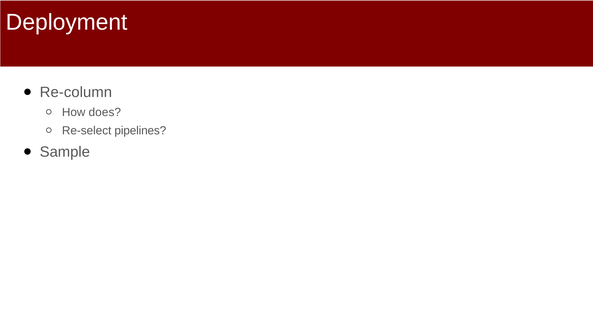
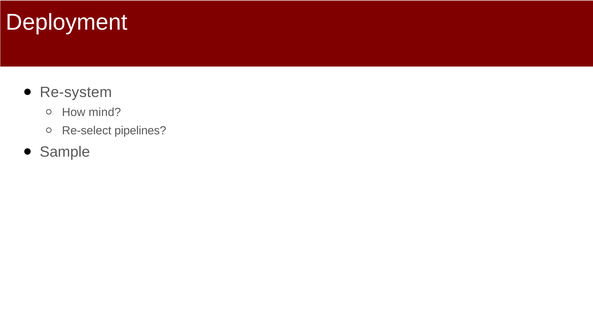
Re-column: Re-column -> Re-system (76, 92)
does: does -> mind (105, 112)
